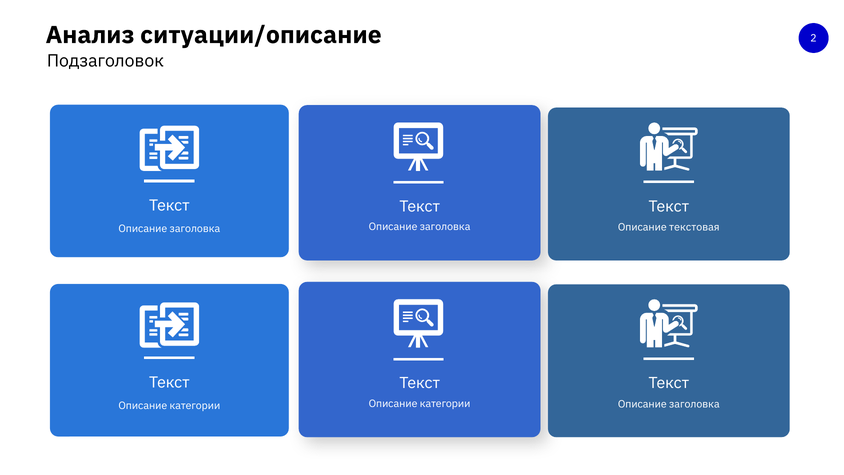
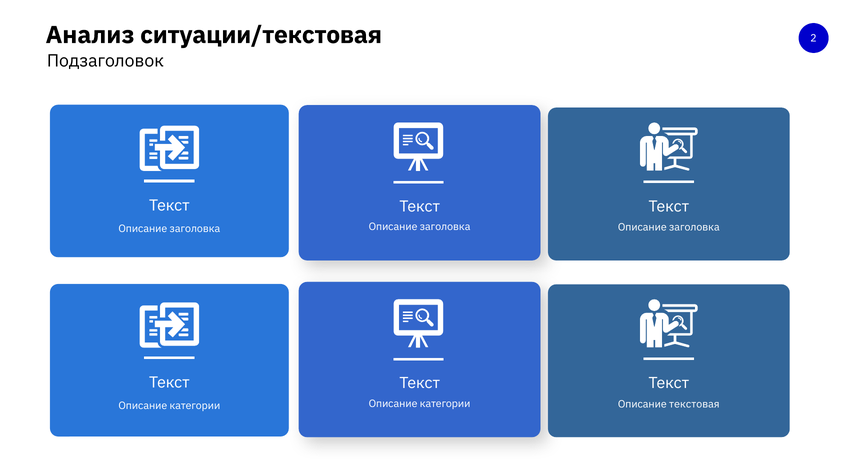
ситуации/описание: ситуации/описание -> ситуации/текстовая (261, 35)
текстовая: текстовая -> заголовка (694, 227)
заголовка: заголовка -> текстовая (694, 404)
